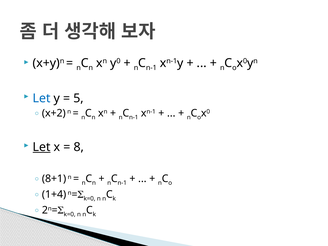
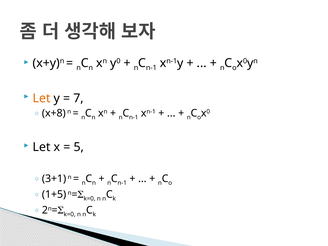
Let colour: blue -> orange (42, 98)
5: 5 -> 7 (79, 98)
x+2: x+2 -> x+8 (54, 113)
Let underline: present -> none (42, 147)
8: 8 -> 5 (79, 147)
8+1: 8+1 -> 3+1 (54, 179)
1+4: 1+4 -> 1+5 (54, 195)
